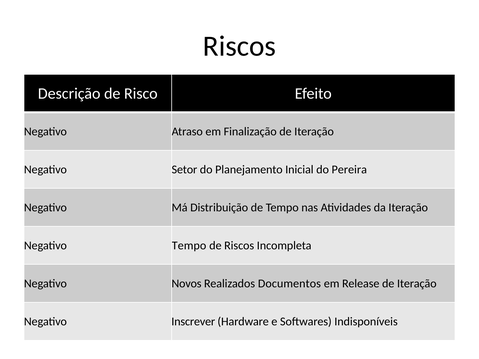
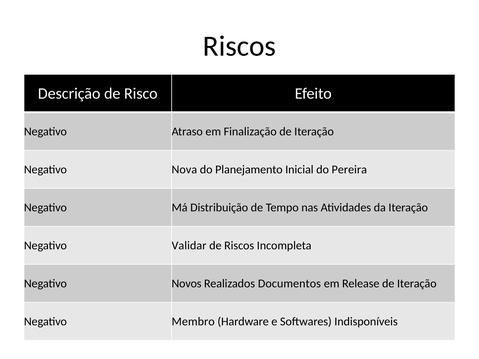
Setor: Setor -> Nova (184, 170)
Negativo Tempo: Tempo -> Validar (189, 246)
Inscrever: Inscrever -> Membro (193, 322)
